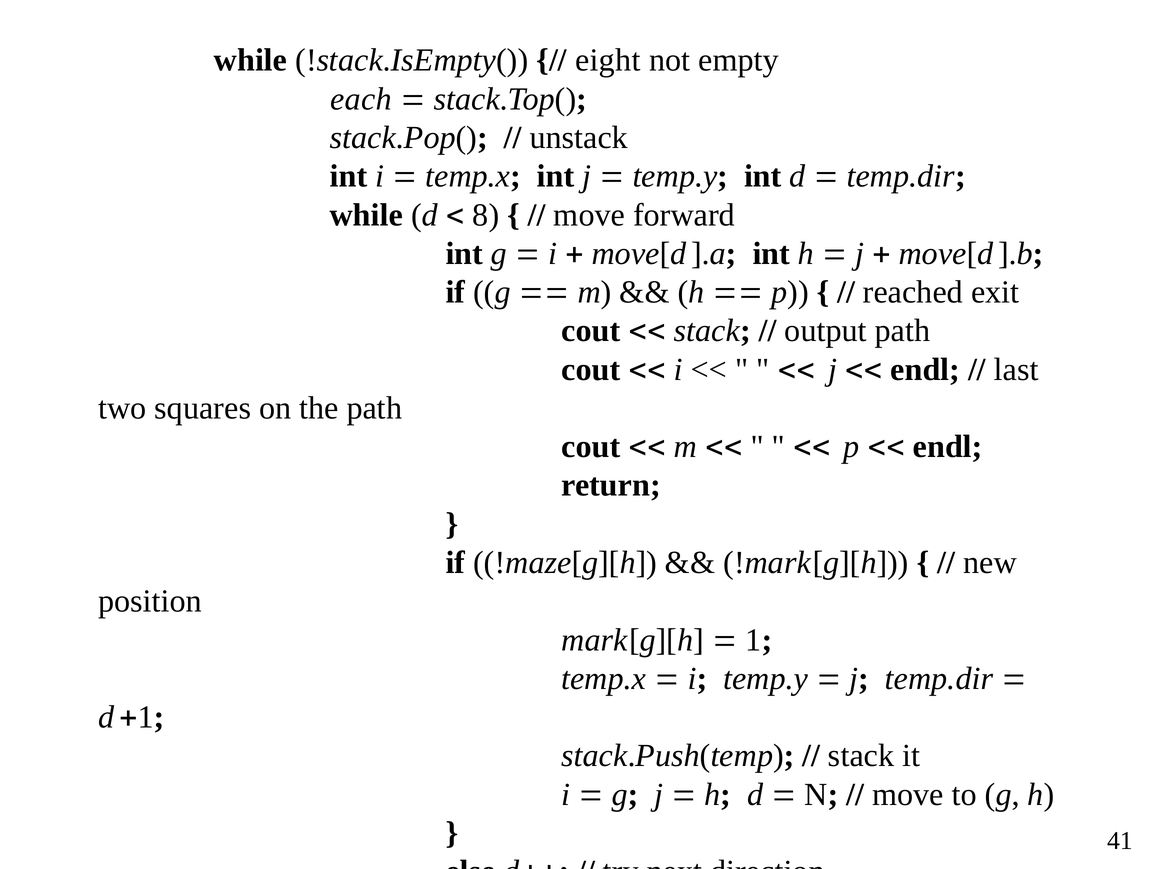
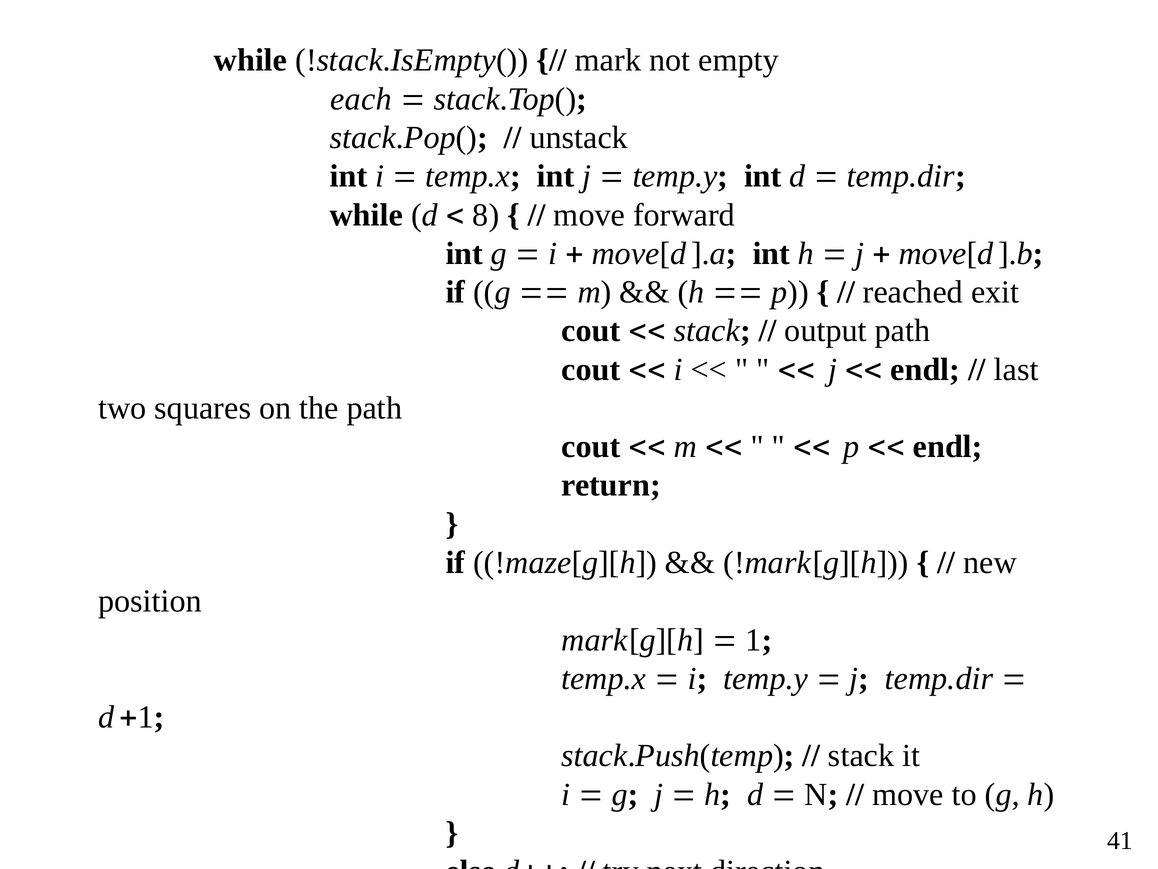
eight: eight -> mark (608, 60)
